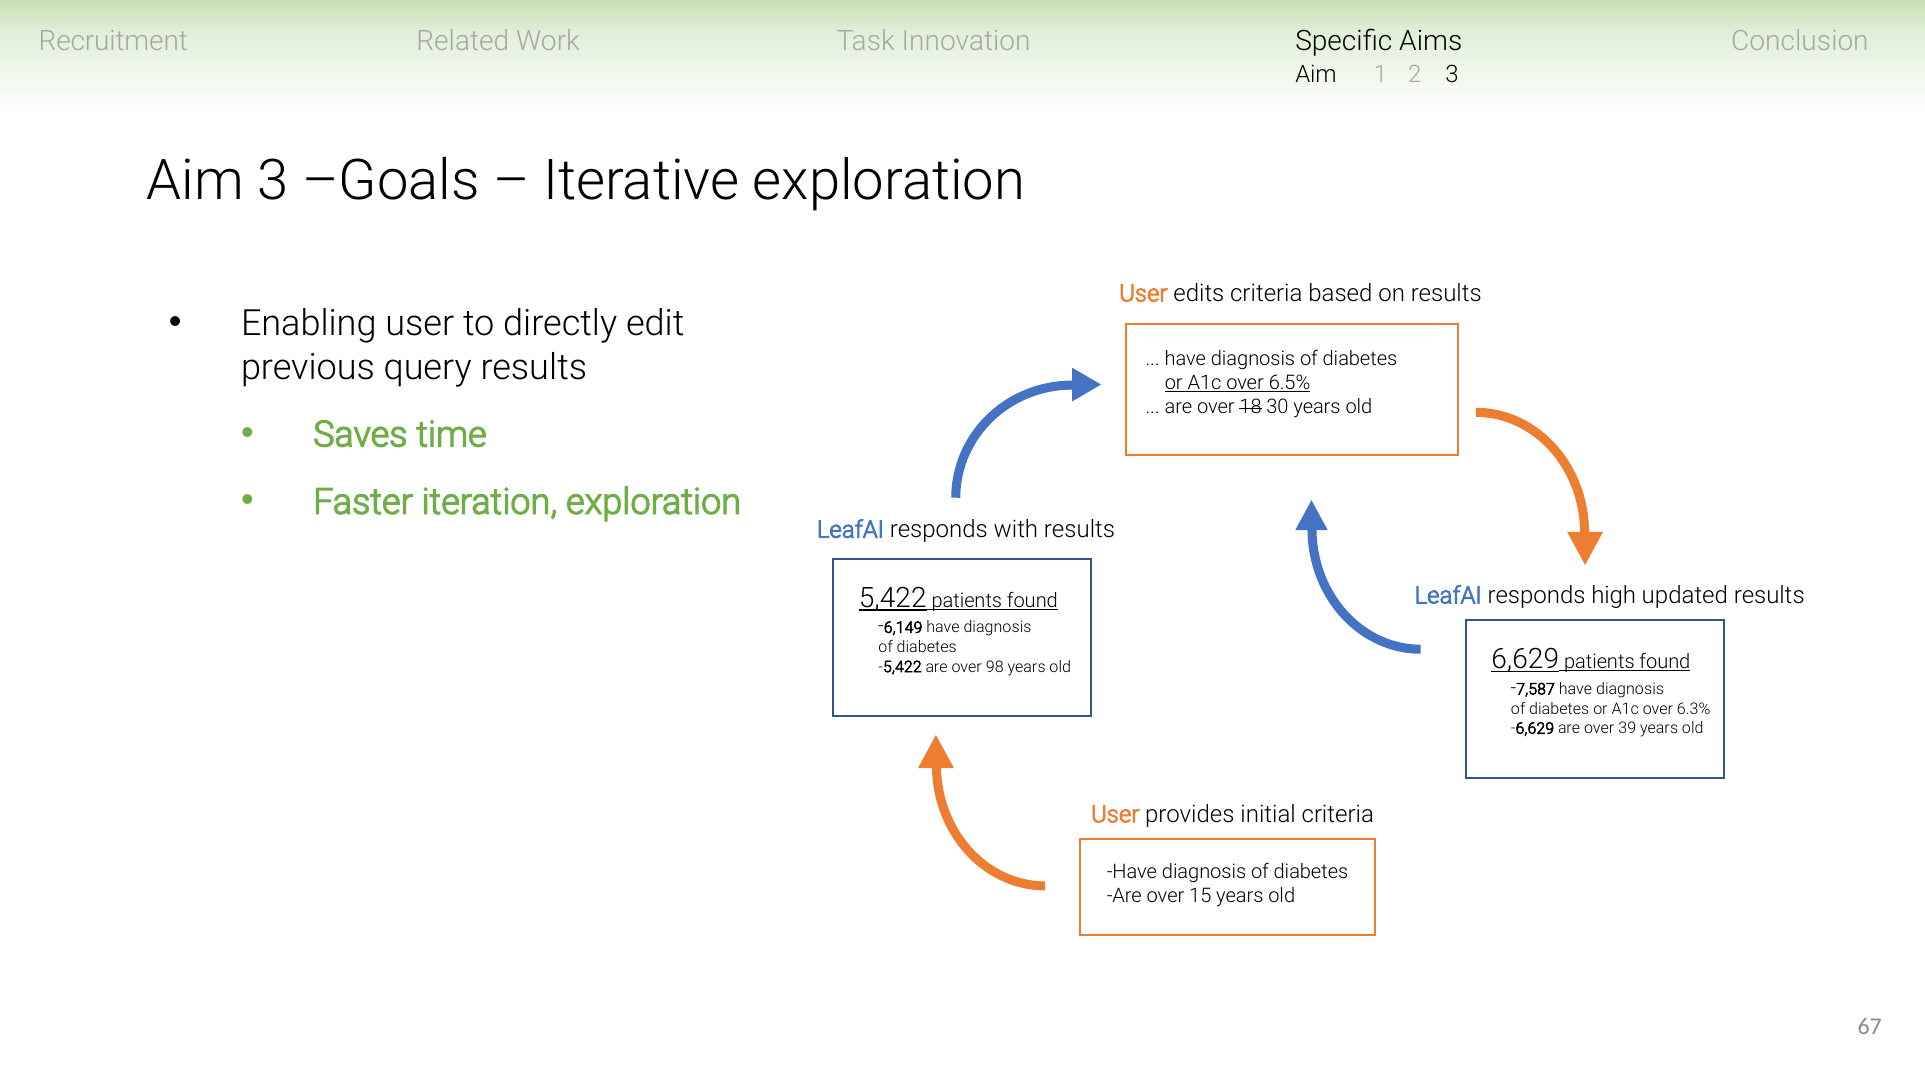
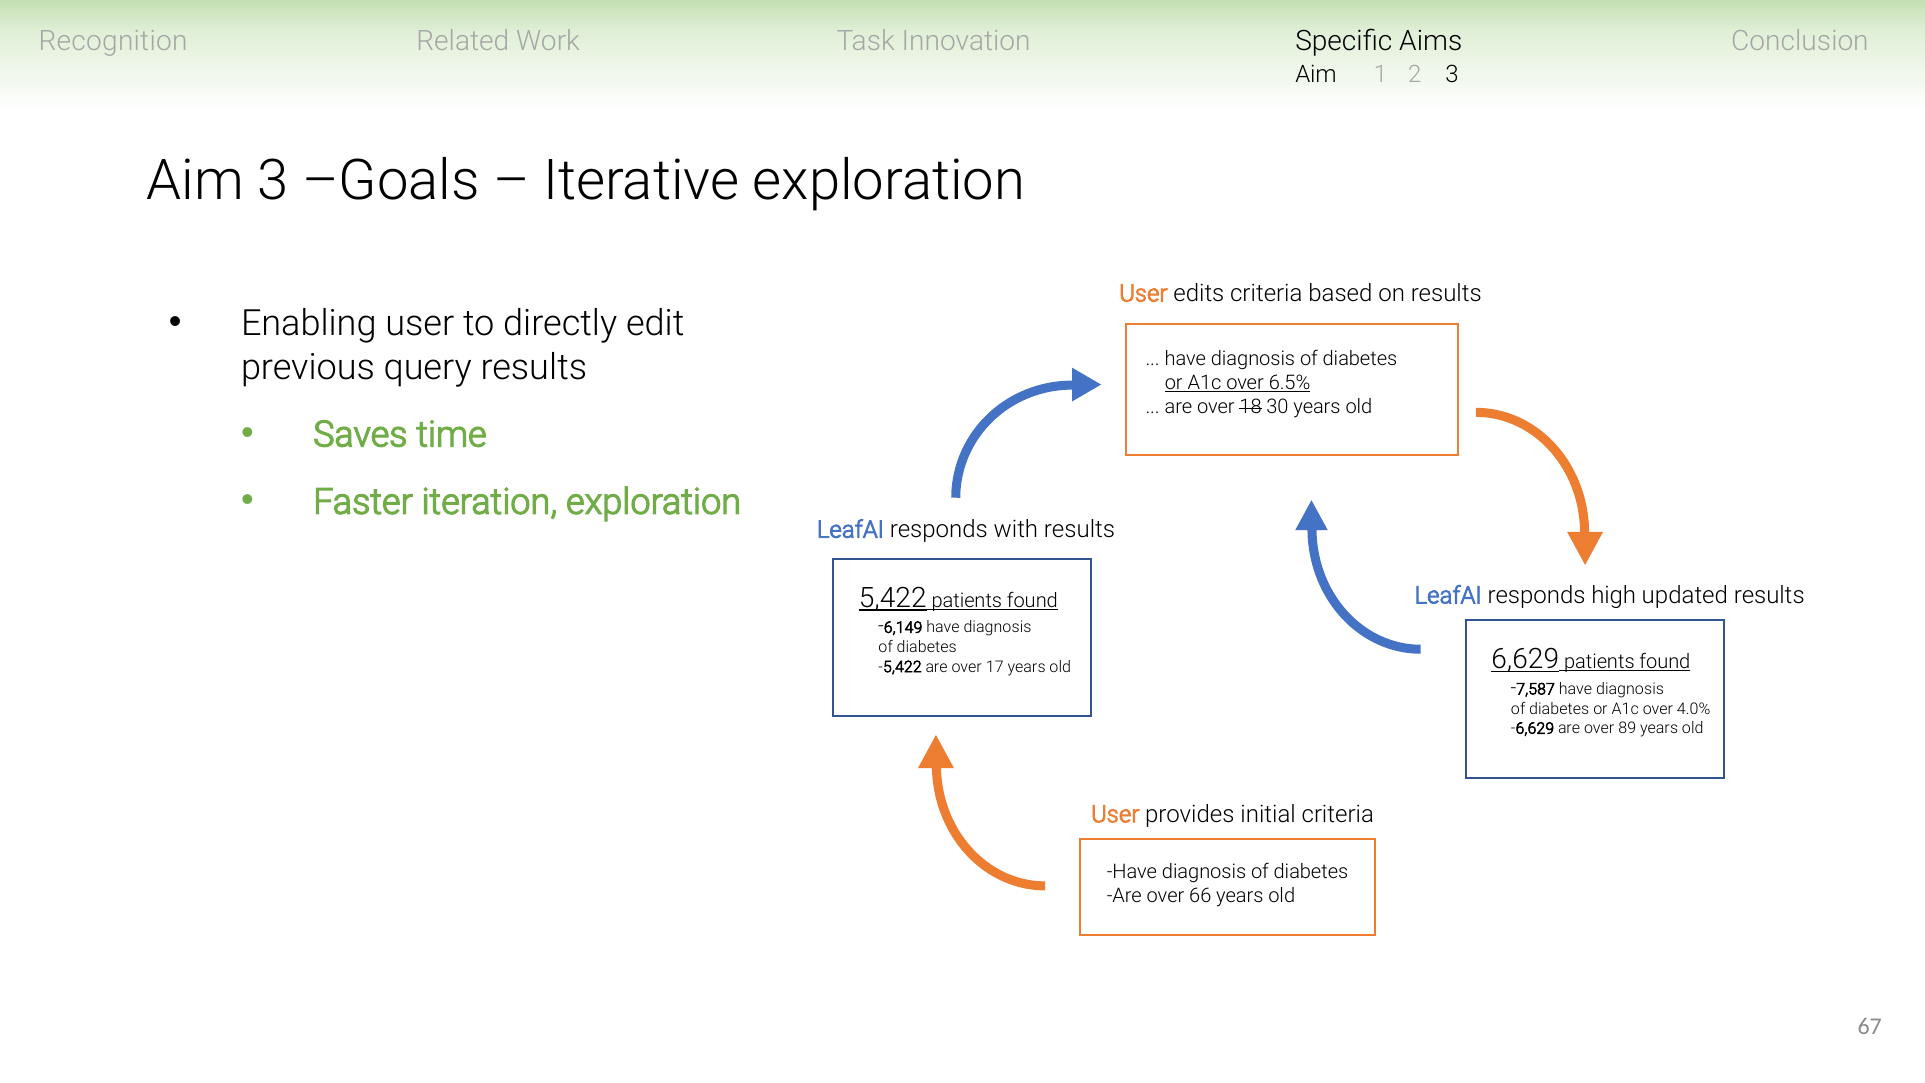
Recruitment: Recruitment -> Recognition (113, 41)
98: 98 -> 17 (995, 667)
6.3%: 6.3% -> 4.0% (1694, 709)
39: 39 -> 89 (1627, 728)
15: 15 -> 66 (1200, 896)
